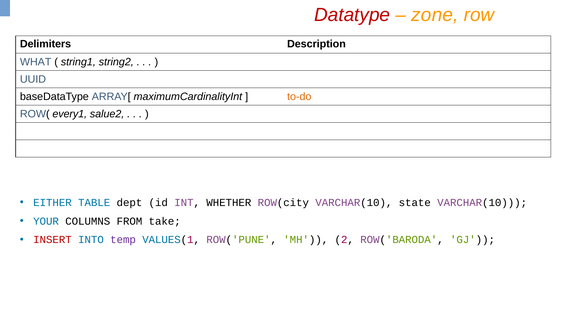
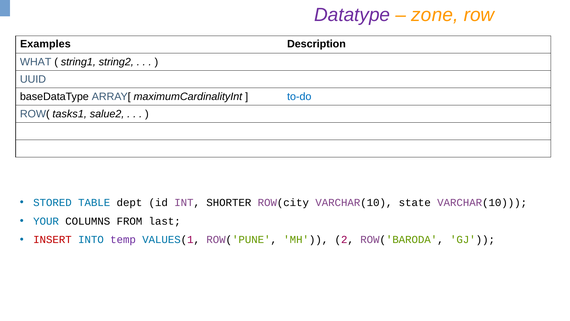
Datatype colour: red -> purple (352, 15)
Delimiters: Delimiters -> Examples (45, 44)
to-do colour: orange -> blue (299, 97)
every1: every1 -> tasks1 (70, 114)
EITHER: EITHER -> STORED (52, 202)
WHETHER: WHETHER -> SHORTER (229, 202)
take: take -> last (165, 221)
